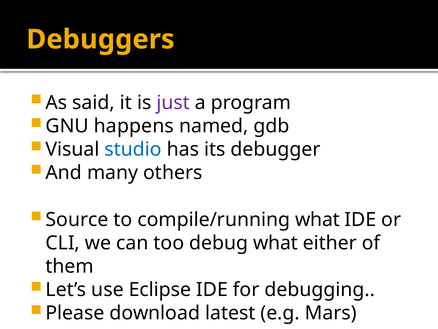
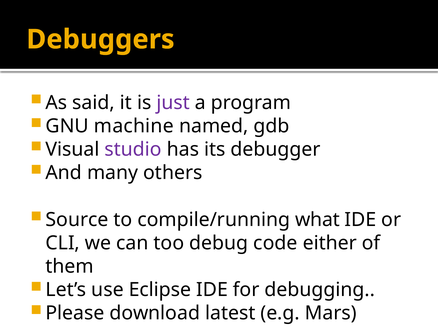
happens: happens -> machine (134, 126)
studio colour: blue -> purple (133, 149)
debug what: what -> code (275, 243)
